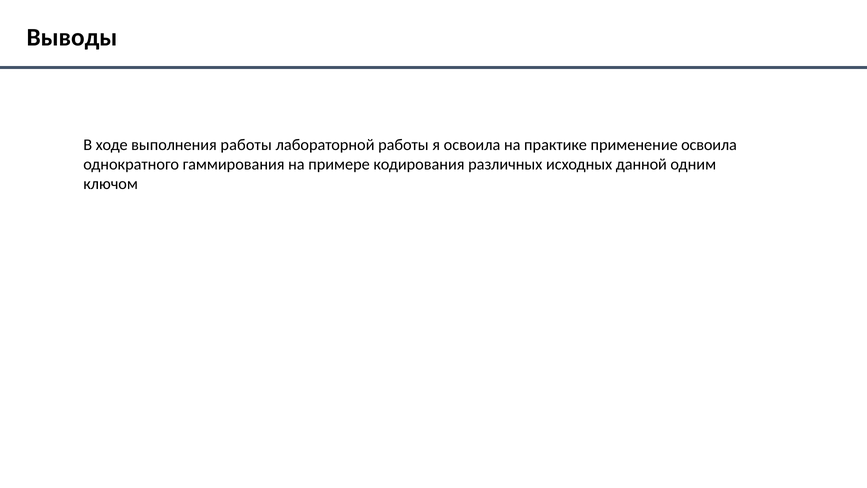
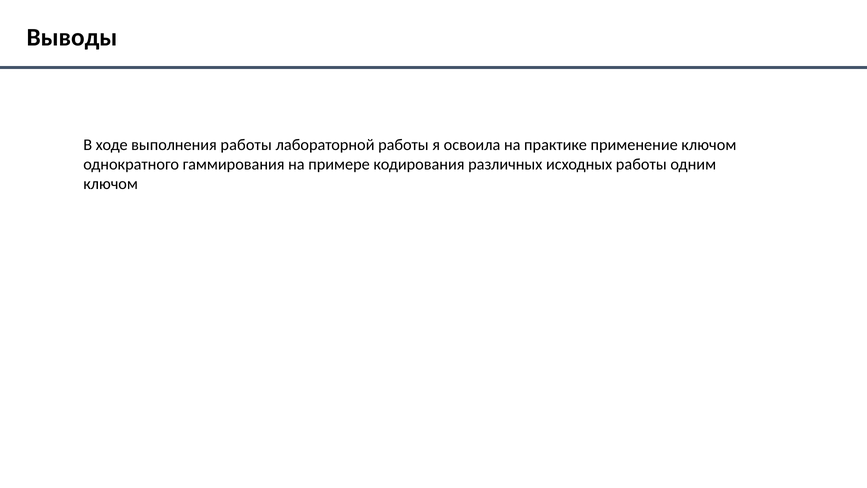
применение освоила: освоила -> ключом (709, 145)
исходных данной: данной -> работы (641, 164)
